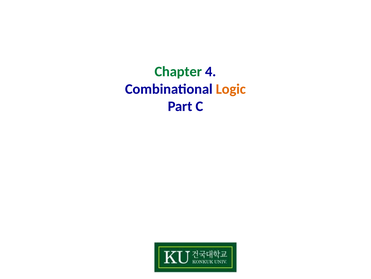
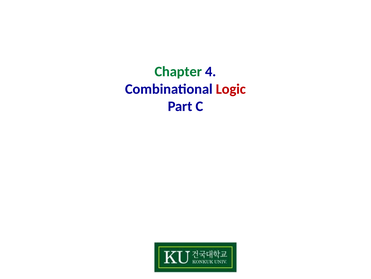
Logic colour: orange -> red (231, 89)
